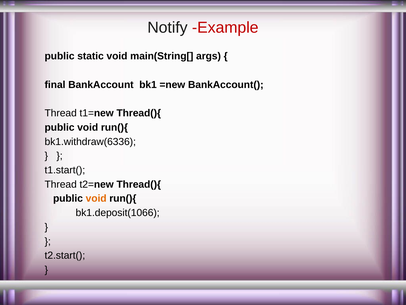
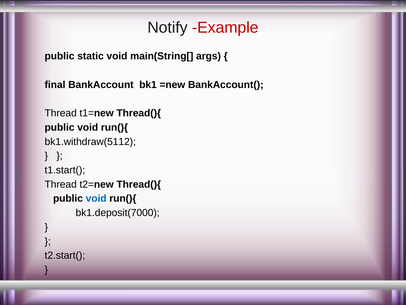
bk1.withdraw(6336: bk1.withdraw(6336 -> bk1.withdraw(5112 (90, 141)
void colour: orange -> blue (96, 198)
bk1.deposit(1066: bk1.deposit(1066 -> bk1.deposit(7000 (118, 213)
